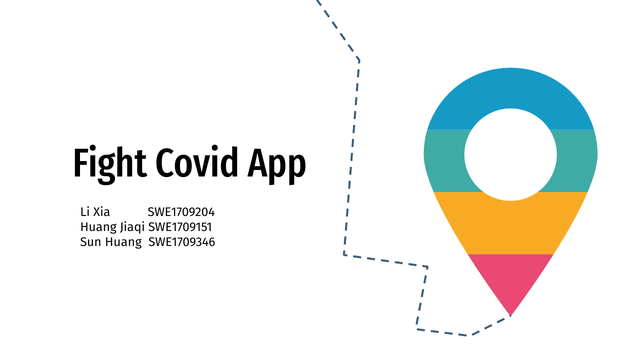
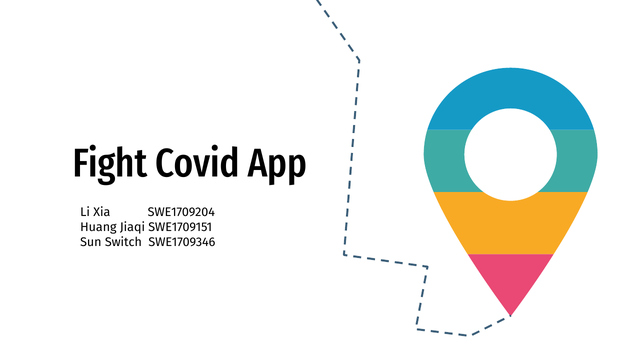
Sun Huang: Huang -> Switch (123, 242)
